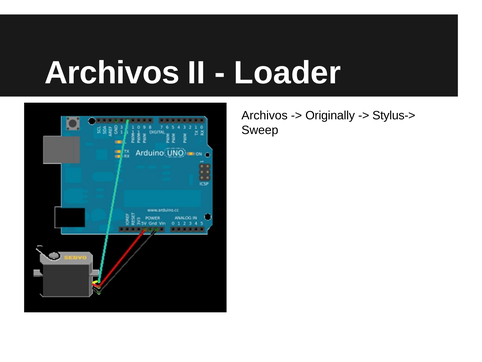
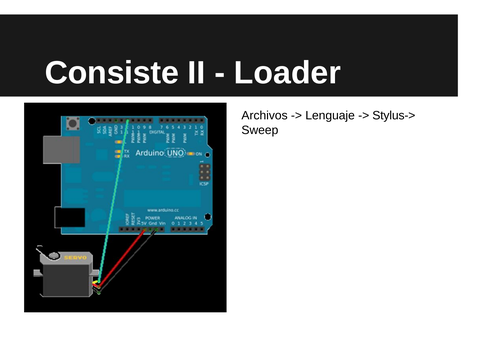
Archivos: Archivos -> Consiste (112, 73)
Originally: Originally -> Lenguaje (330, 116)
